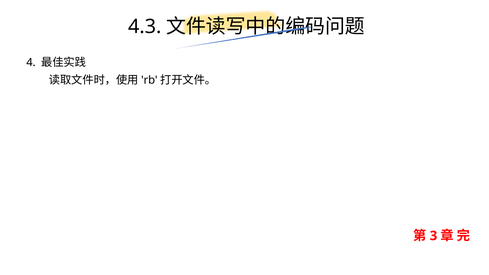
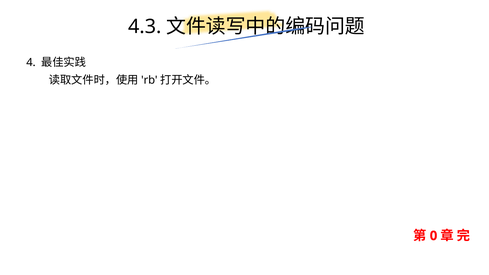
3: 3 -> 0 (434, 236)
